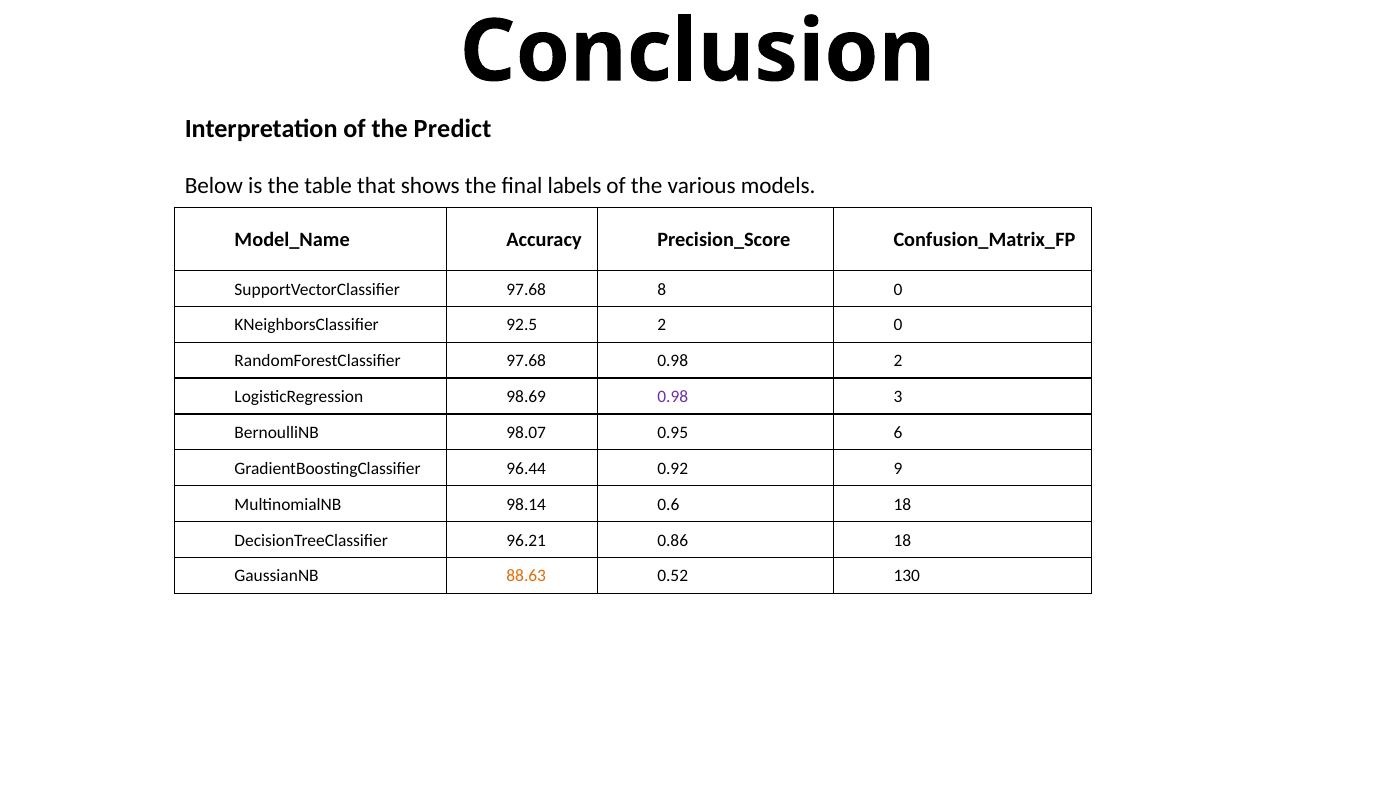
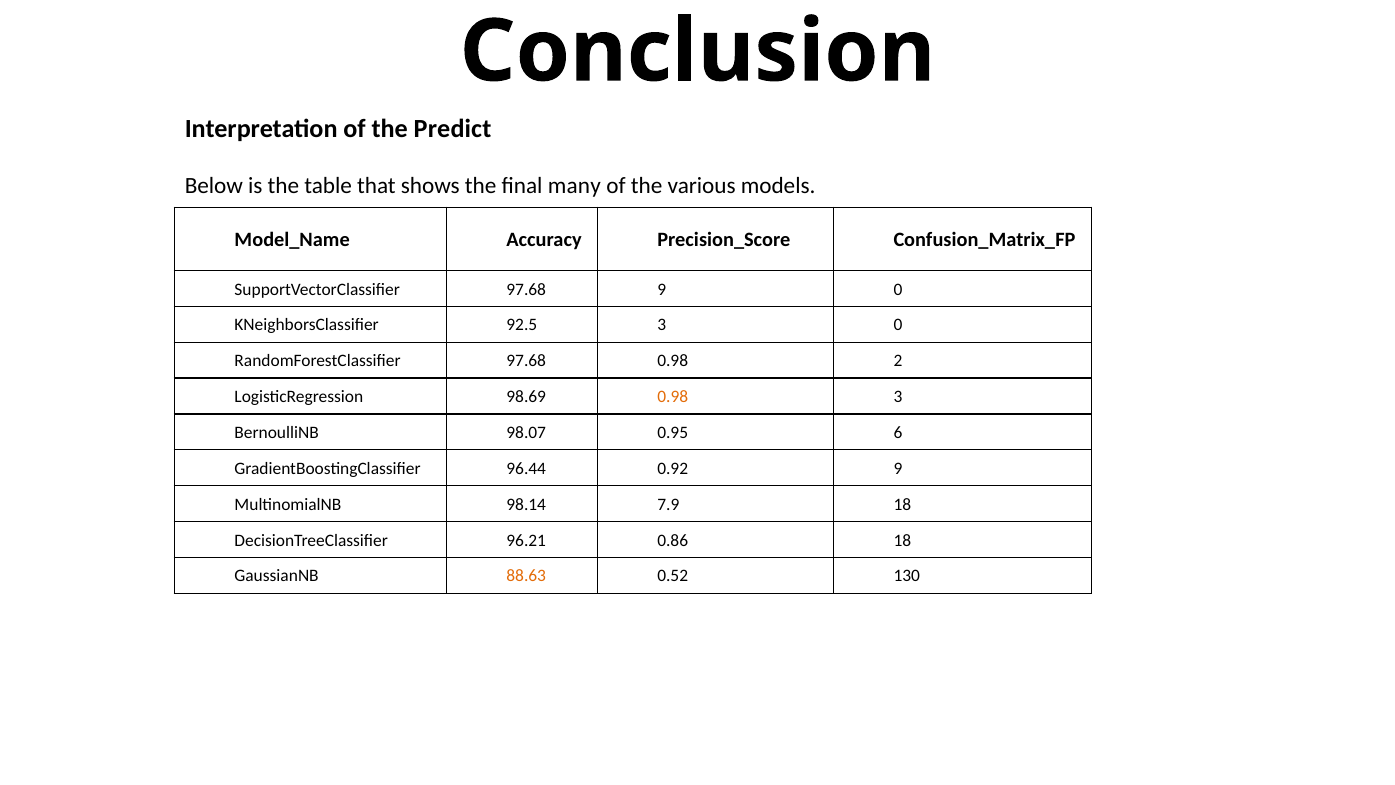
labels: labels -> many (574, 186)
97.68 8: 8 -> 9 (662, 289)
92.5 2: 2 -> 3 (662, 325)
0.98 colour: purple -> orange (673, 397)
0.6: 0.6 -> 7.9 (668, 504)
